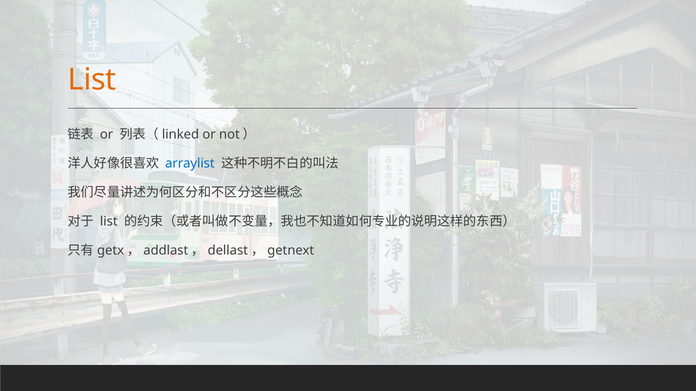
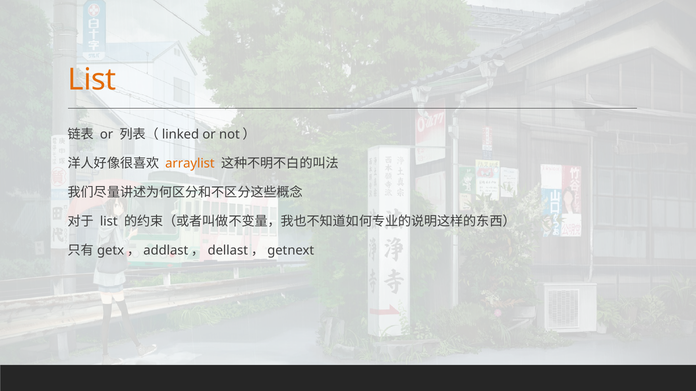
arraylist colour: blue -> orange (190, 164)
